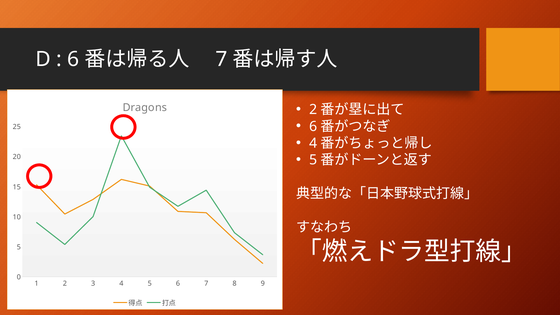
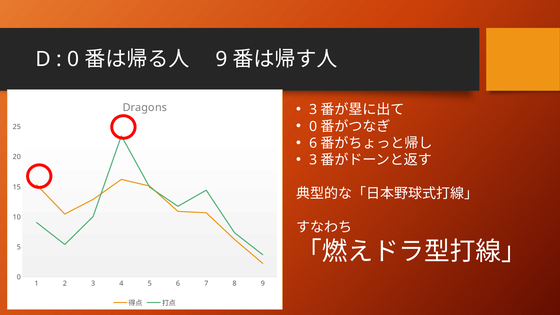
6: 6 -> 0 (73, 59)
7: 7 -> 9 (221, 59)
2: 2 -> 3 (313, 110)
6: 6 -> 0 (313, 126)
4: 4 -> 6 (313, 143)
5: 5 -> 3 (313, 160)
